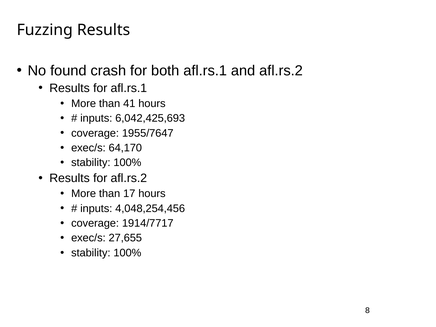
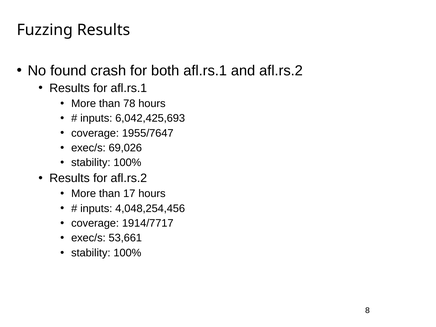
41: 41 -> 78 (129, 104)
64,170: 64,170 -> 69,026 (125, 148)
27,655: 27,655 -> 53,661 (125, 238)
